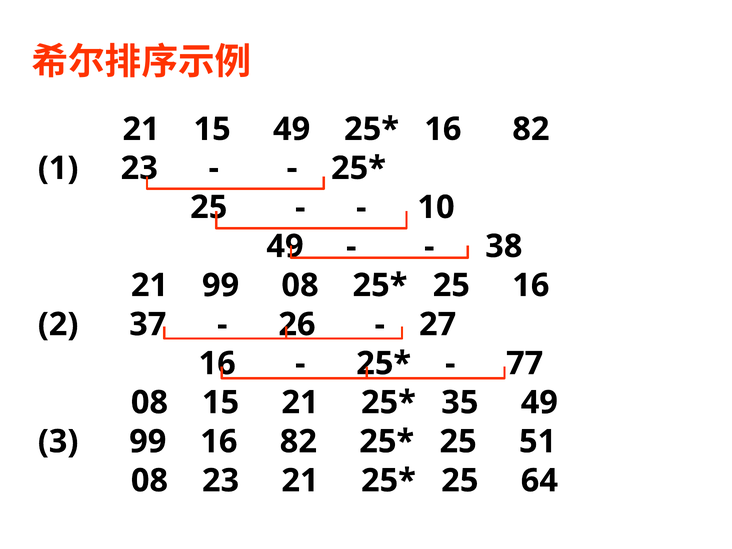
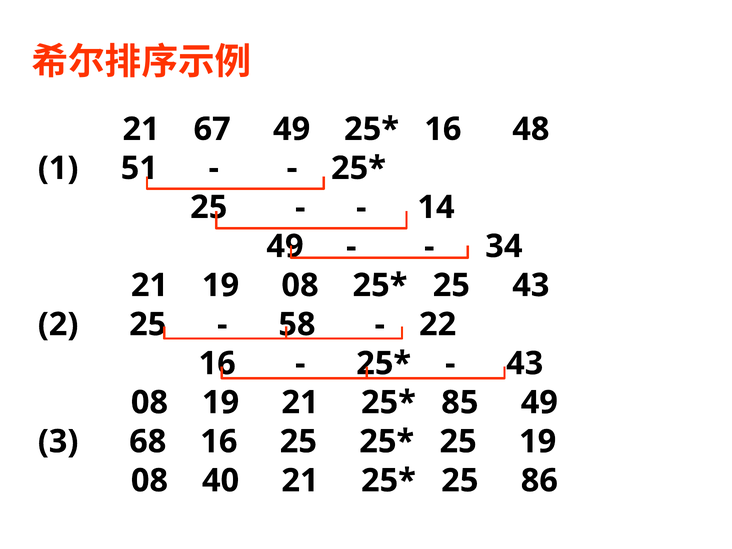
21 15: 15 -> 67 (212, 129)
82: 82 -> 48 (531, 129)
1 23: 23 -> 51 (139, 168)
10: 10 -> 14 (436, 207)
38: 38 -> 34 (504, 246)
21 99: 99 -> 19 (221, 285)
25 16: 16 -> 43 (531, 285)
2 37: 37 -> 25 (148, 324)
26: 26 -> 58 (297, 324)
27: 27 -> 22 (438, 324)
77: 77 -> 43 (525, 363)
08 15: 15 -> 19 (221, 402)
35: 35 -> 85 (460, 402)
3 99: 99 -> 68 (148, 442)
82: 82 -> 25 (298, 442)
25 51: 51 -> 19 (538, 442)
08 23: 23 -> 40 (221, 481)
64: 64 -> 86 (539, 481)
